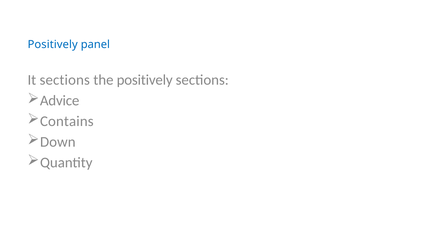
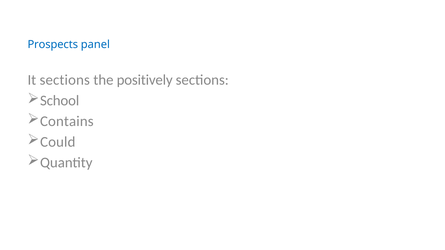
Positively: Positively -> Prospects (53, 45)
Advice: Advice -> School (60, 101)
Down: Down -> Could (58, 142)
